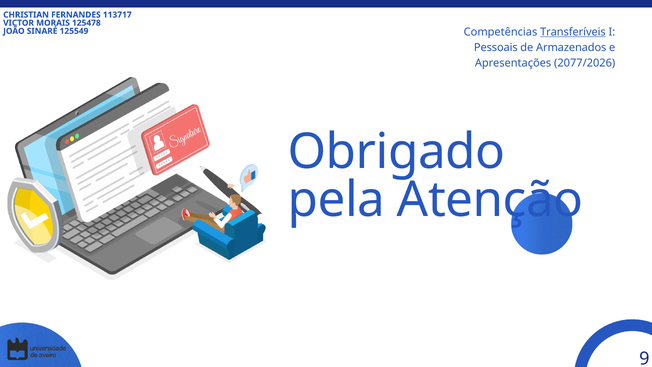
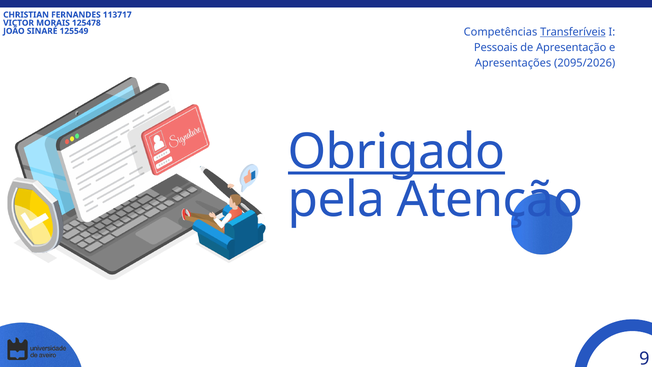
Armazenados: Armazenados -> Apresentação (571, 47)
2077/2026: 2077/2026 -> 2095/2026 (585, 63)
Obrigado underline: none -> present (397, 152)
